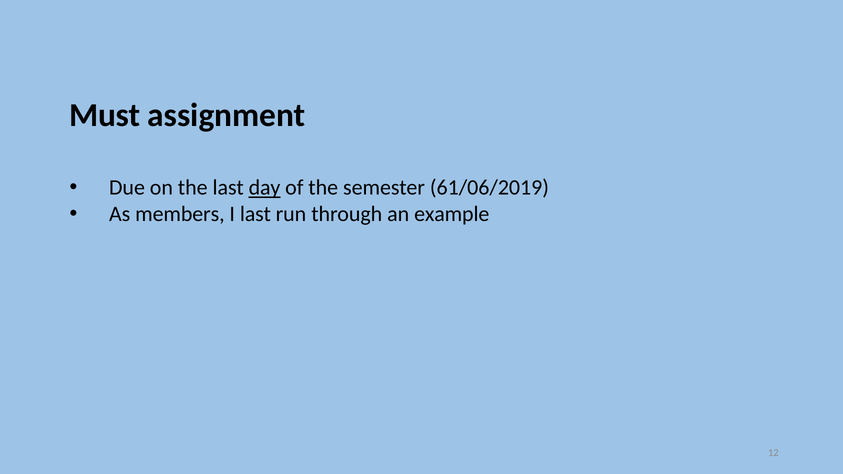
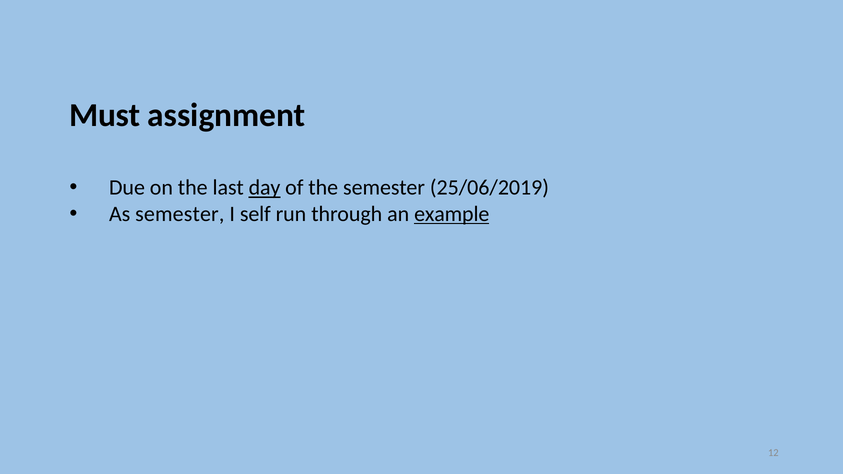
61/06/2019: 61/06/2019 -> 25/06/2019 (489, 188)
As members: members -> semester (180, 214)
I last: last -> self (255, 214)
example underline: none -> present (452, 214)
